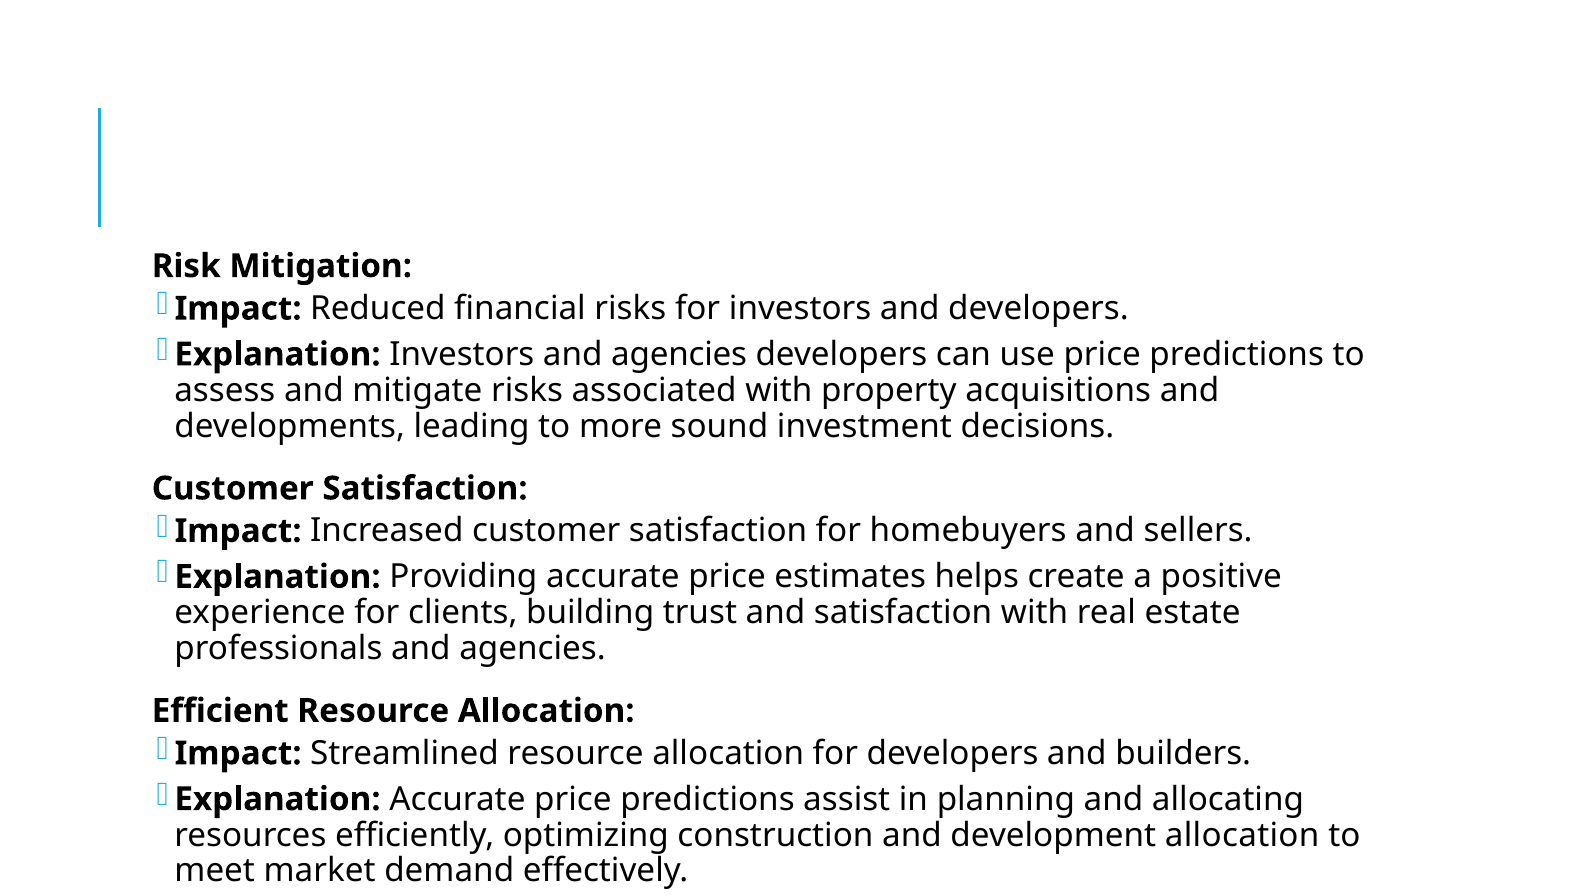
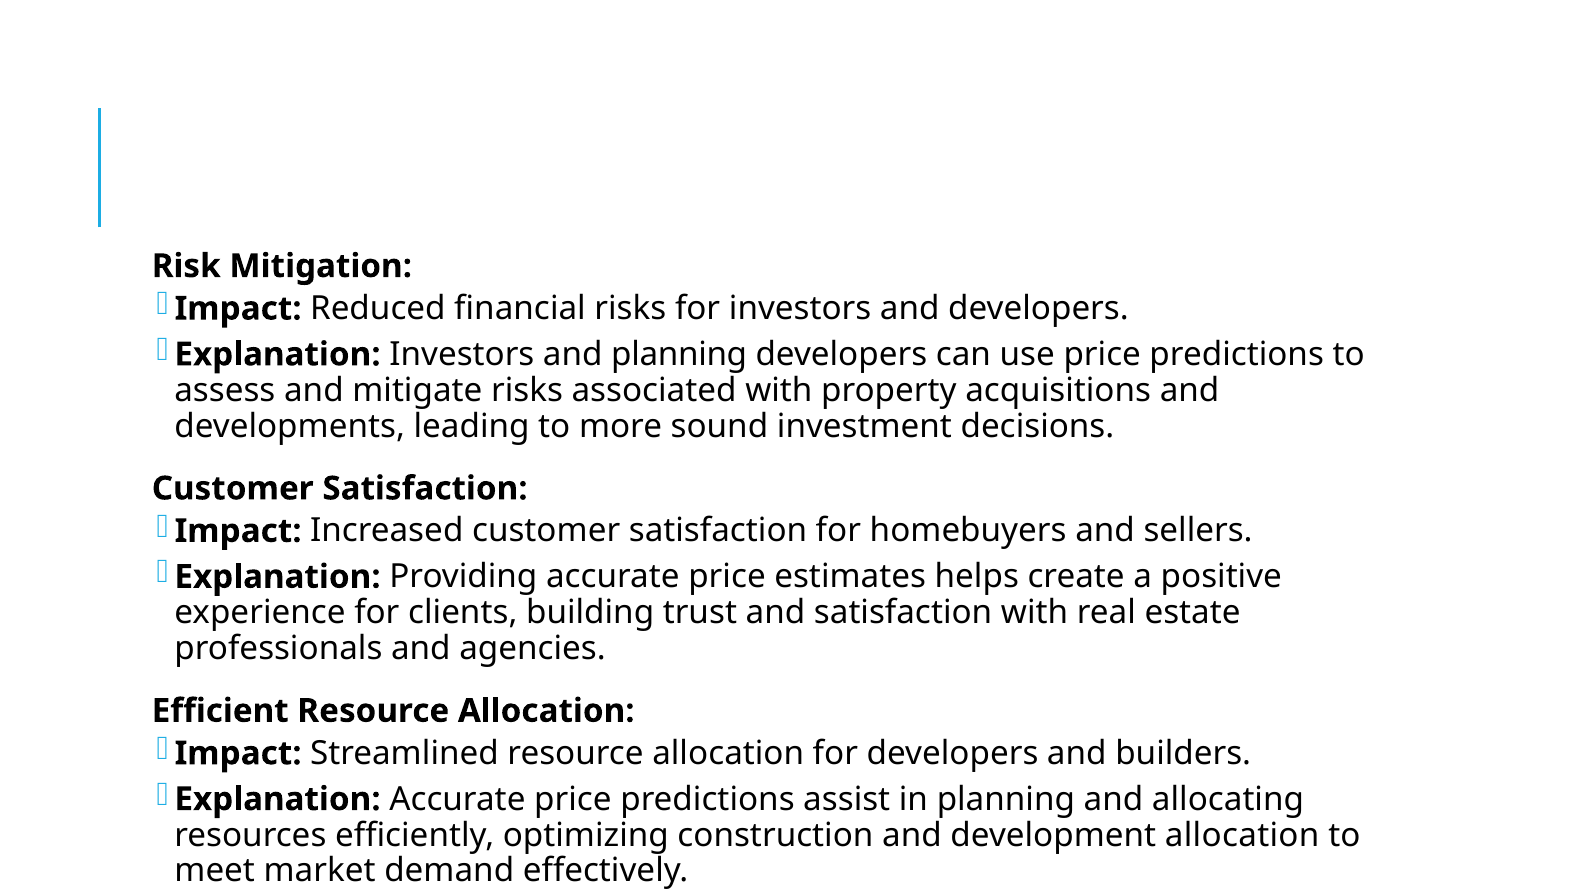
Investors and agencies: agencies -> planning (679, 354)
